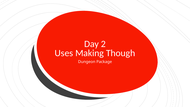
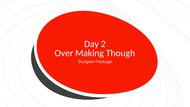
Uses: Uses -> Over (64, 53)
